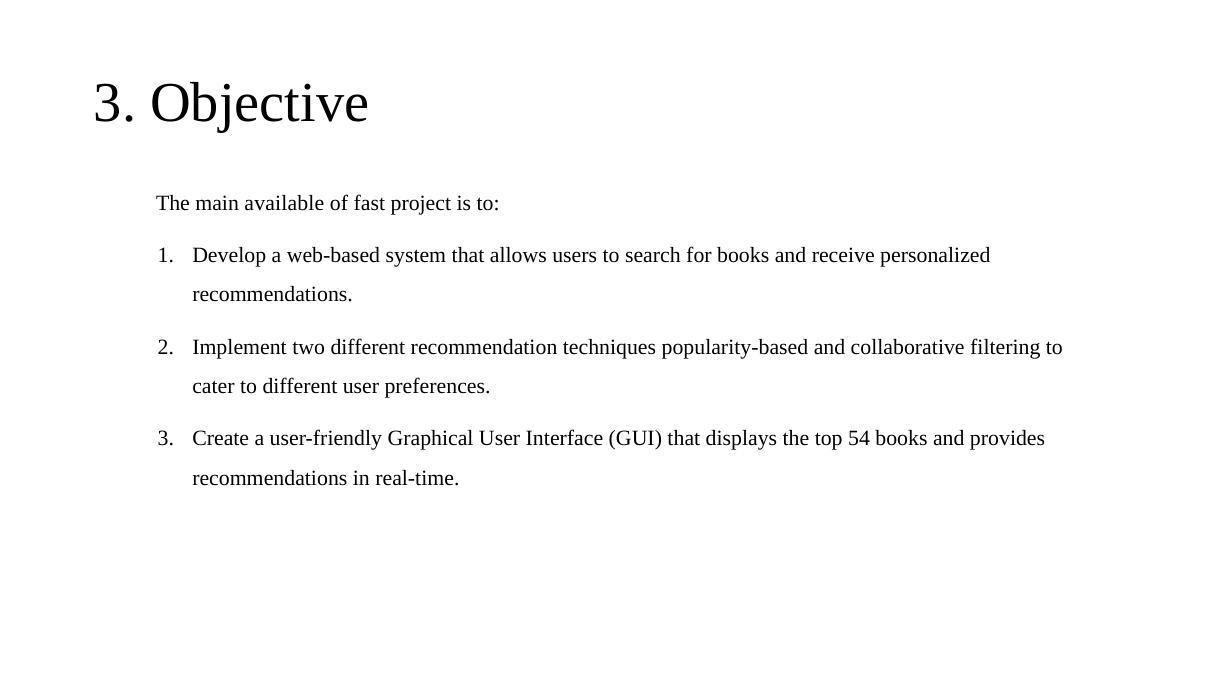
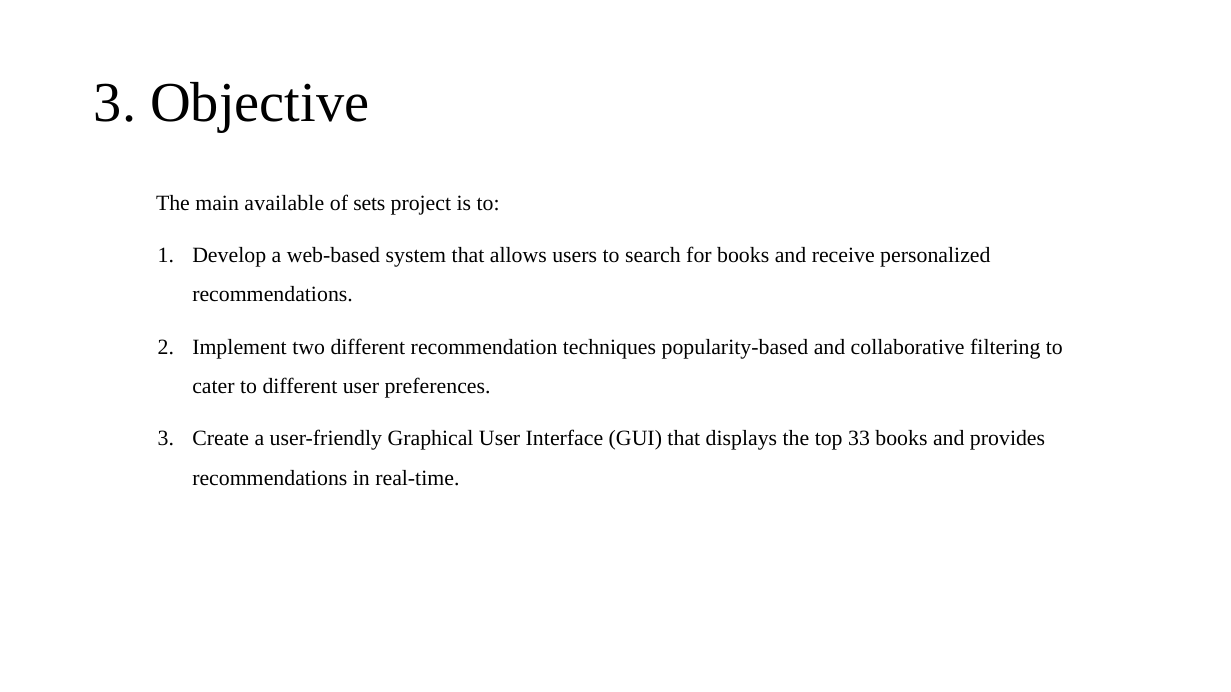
fast: fast -> sets (369, 203)
54: 54 -> 33 (859, 439)
